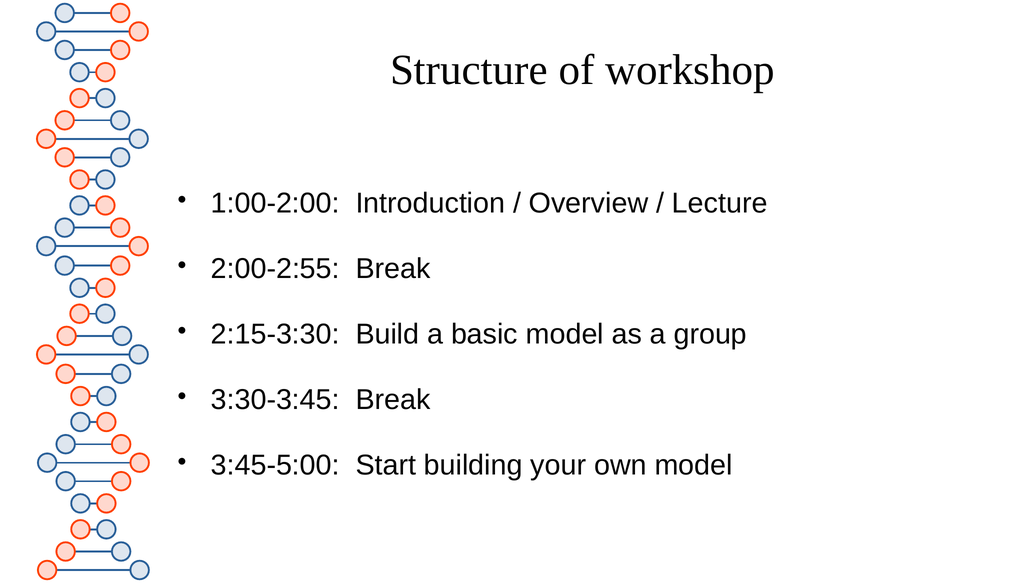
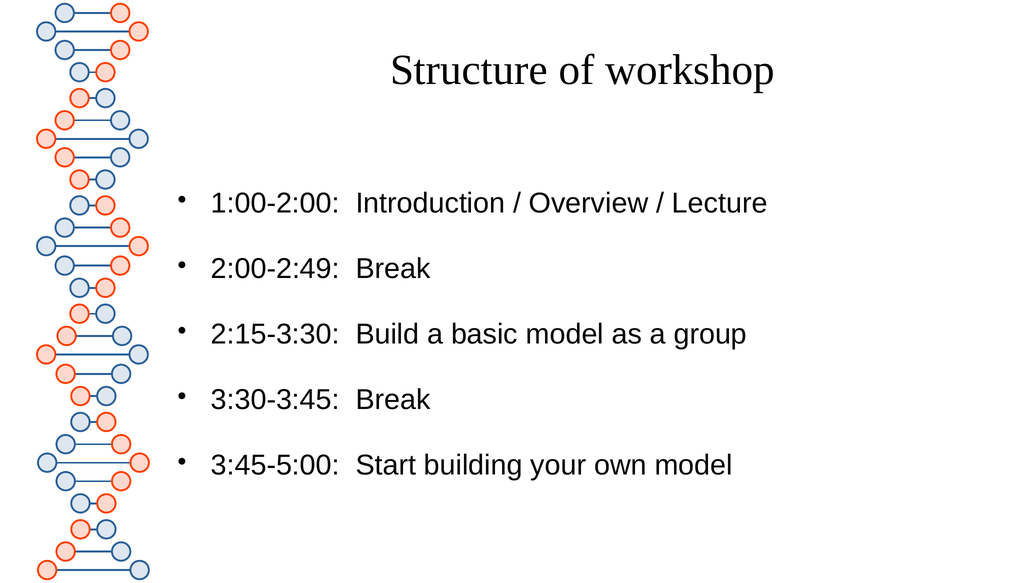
2:00-2:55: 2:00-2:55 -> 2:00-2:49 (275, 269)
